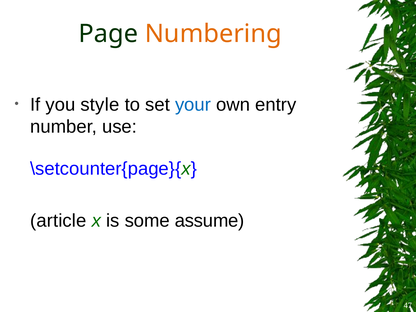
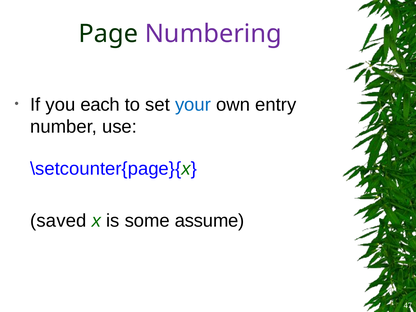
Numbering colour: orange -> purple (213, 34)
style: style -> each (100, 105)
article: article -> saved (58, 221)
